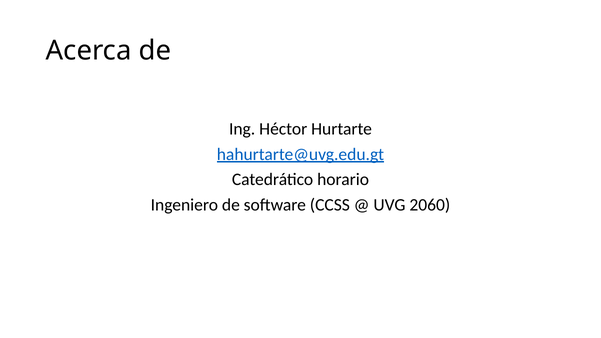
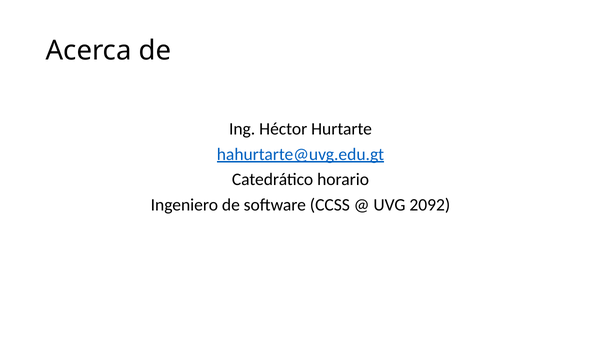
2060: 2060 -> 2092 (430, 205)
